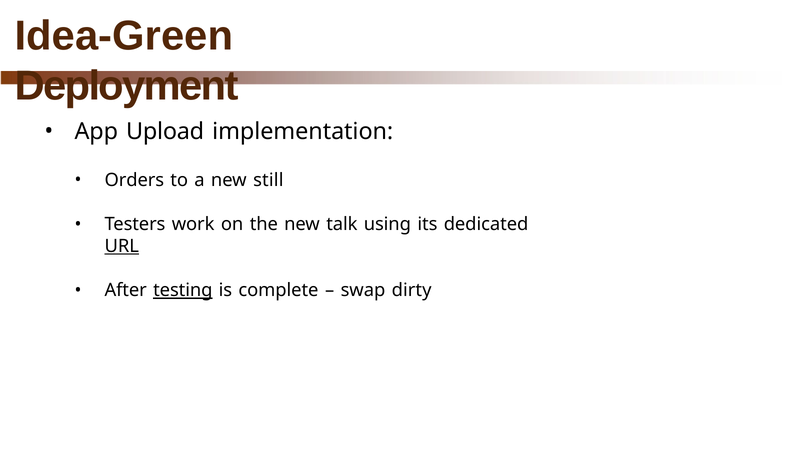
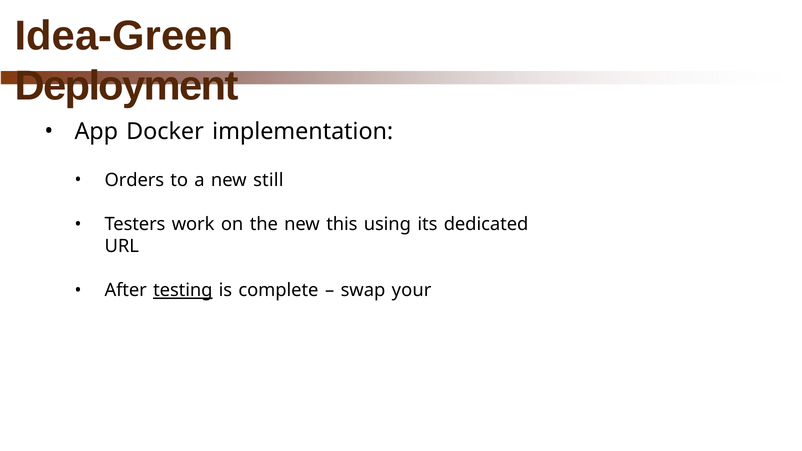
Upload: Upload -> Docker (165, 131)
talk: talk -> this (342, 224)
URL underline: present -> none (122, 246)
dirty: dirty -> your (412, 290)
